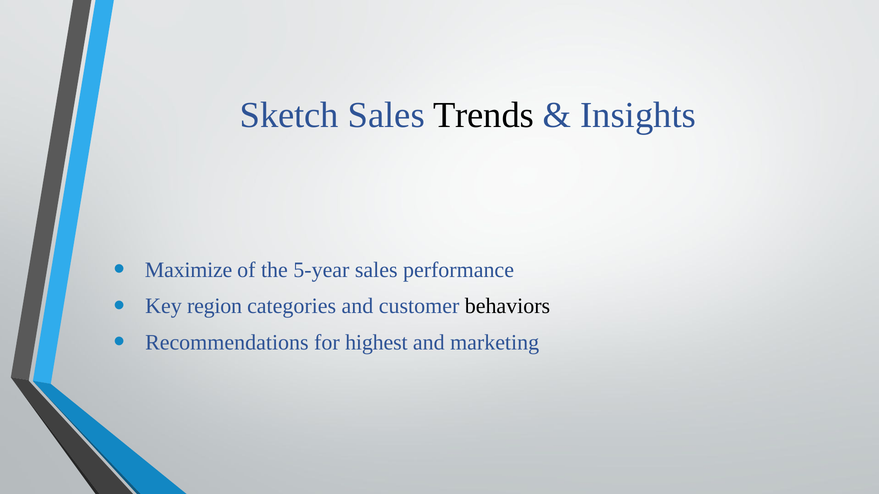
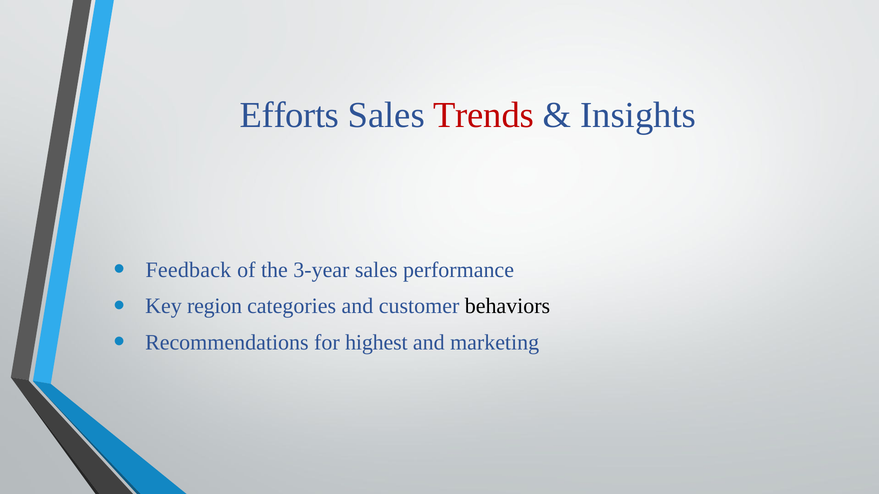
Sketch: Sketch -> Efforts (289, 115)
Trends colour: black -> red (484, 115)
Maximize: Maximize -> Feedback (188, 270)
5-year: 5-year -> 3-year (321, 270)
